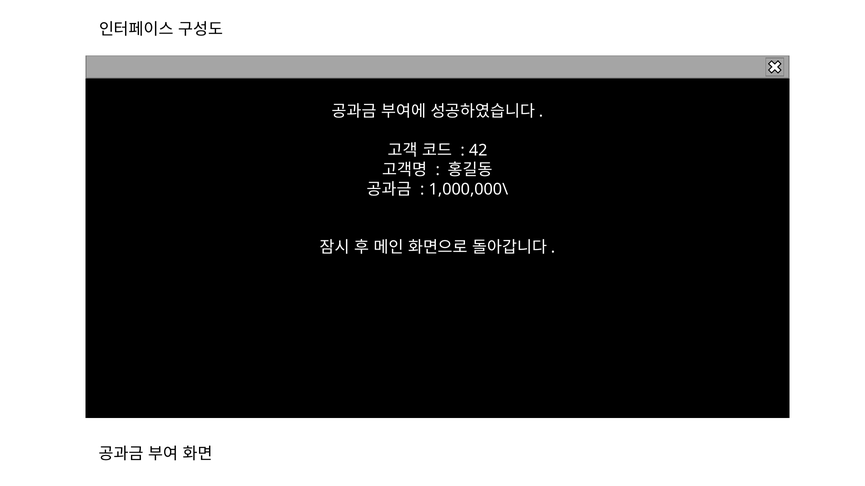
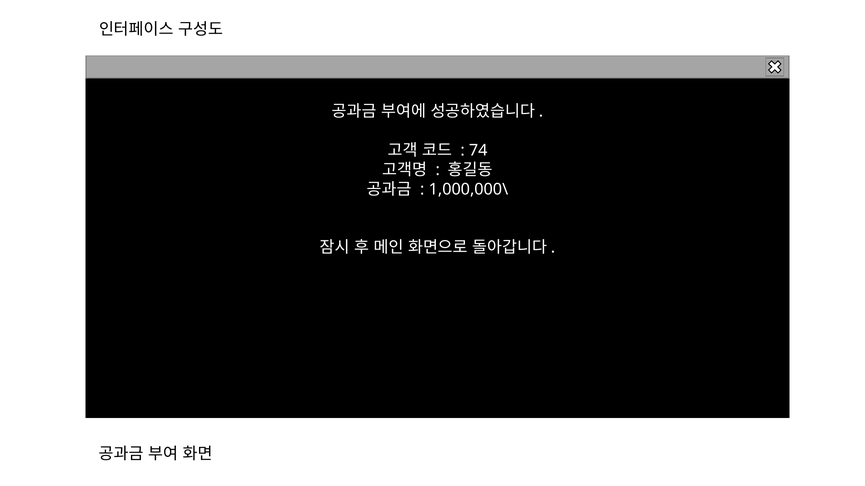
42: 42 -> 74 (478, 151)
